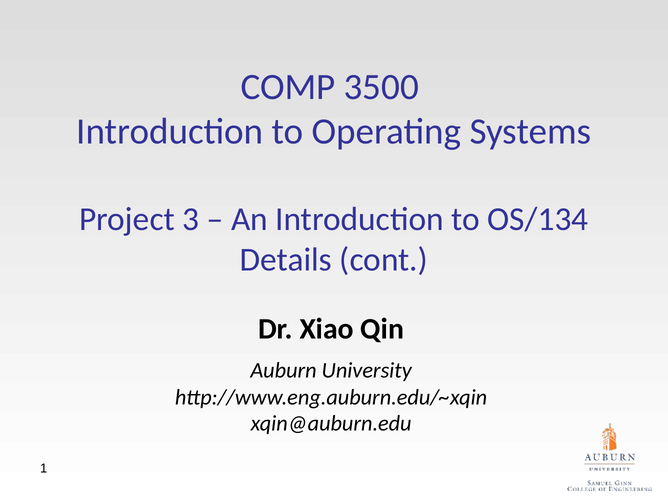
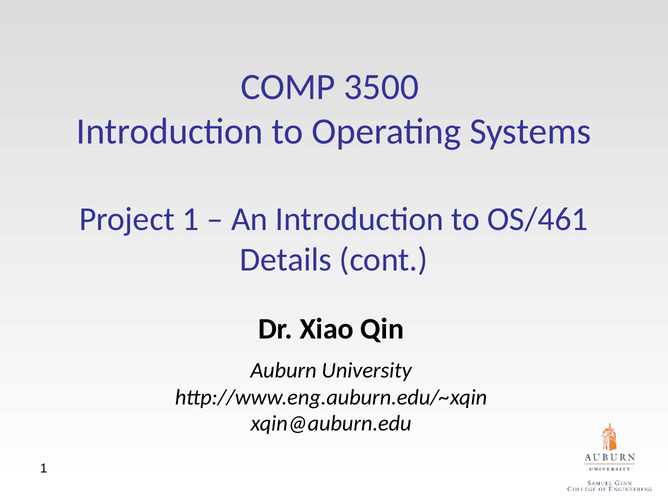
Project 3: 3 -> 1 (191, 219)
OS/134: OS/134 -> OS/461 (538, 219)
